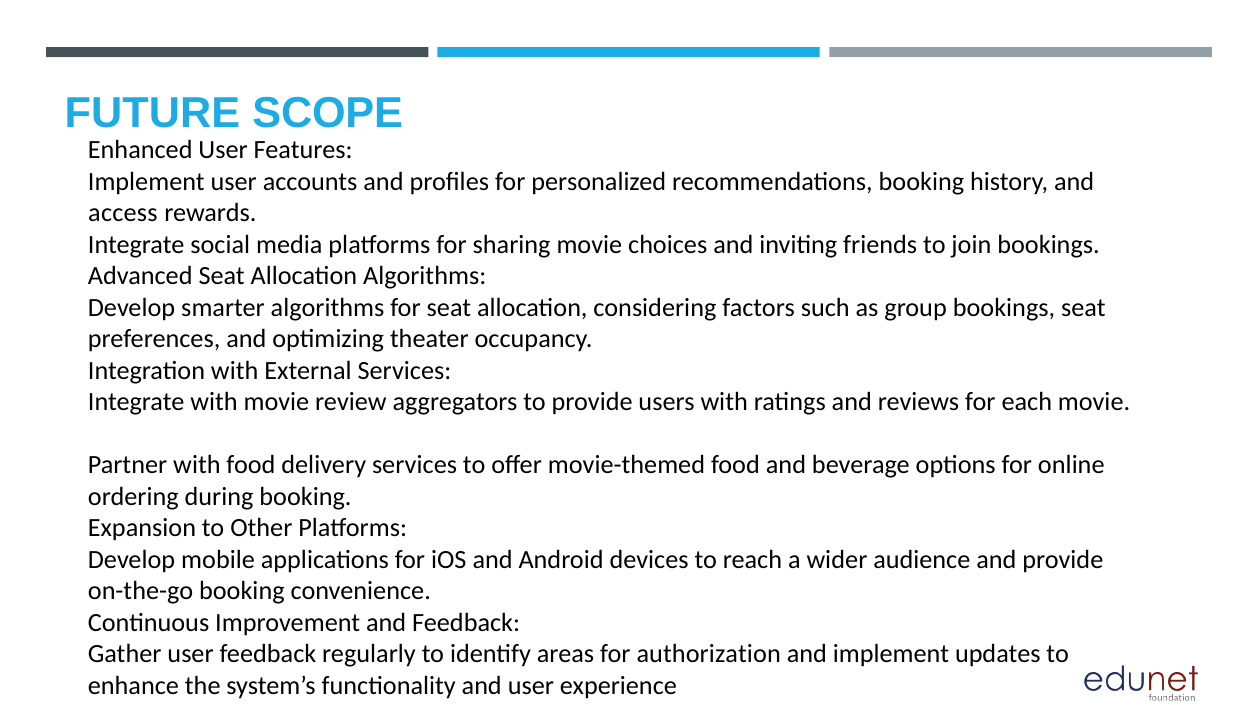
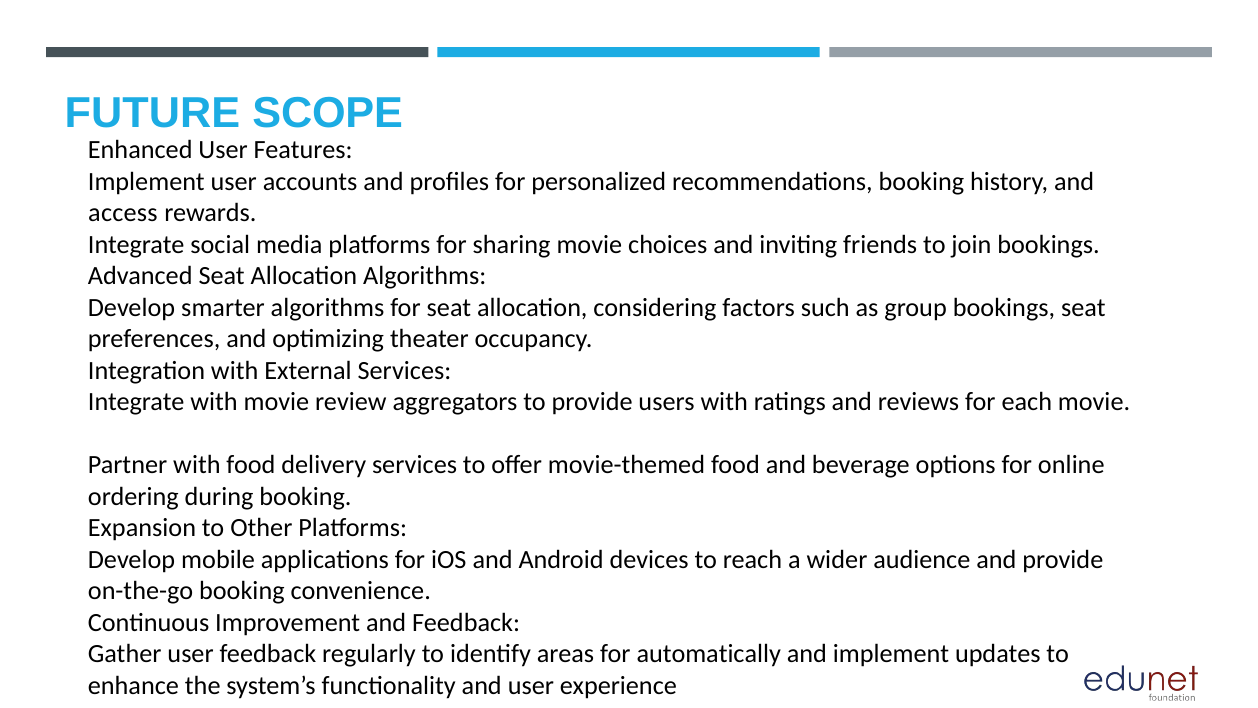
authorization: authorization -> automatically (709, 654)
